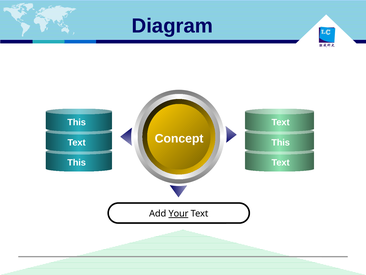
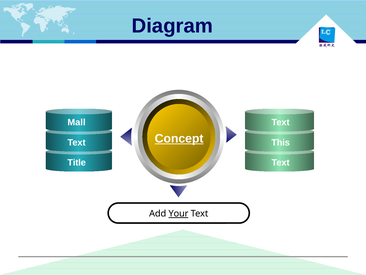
This: This -> Mall (77, 122)
Concept underline: none -> present (179, 138)
This: This -> Title (77, 162)
